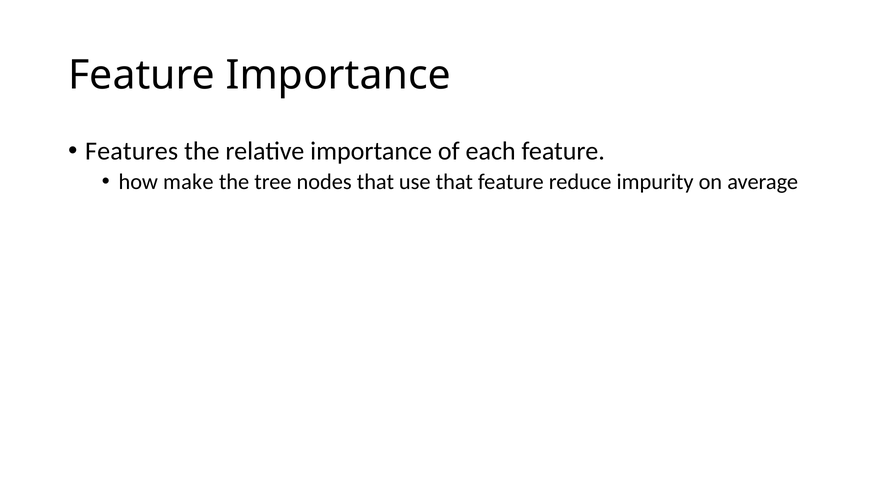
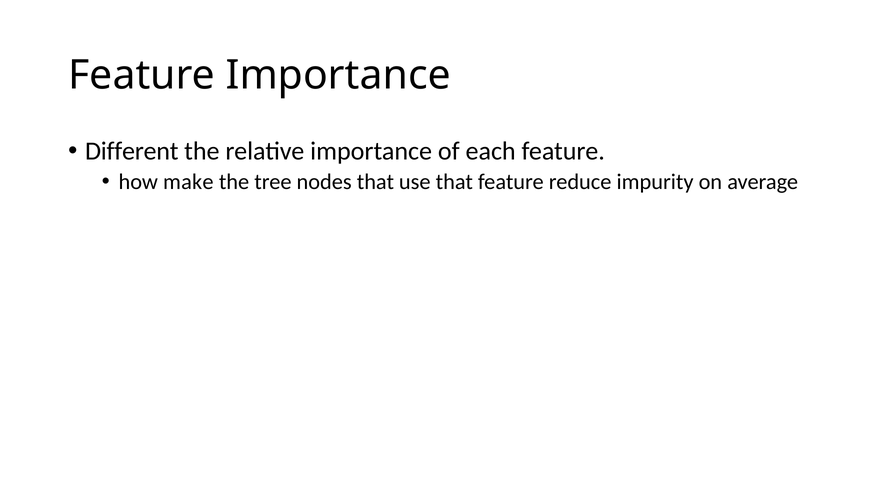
Features: Features -> Different (132, 151)
